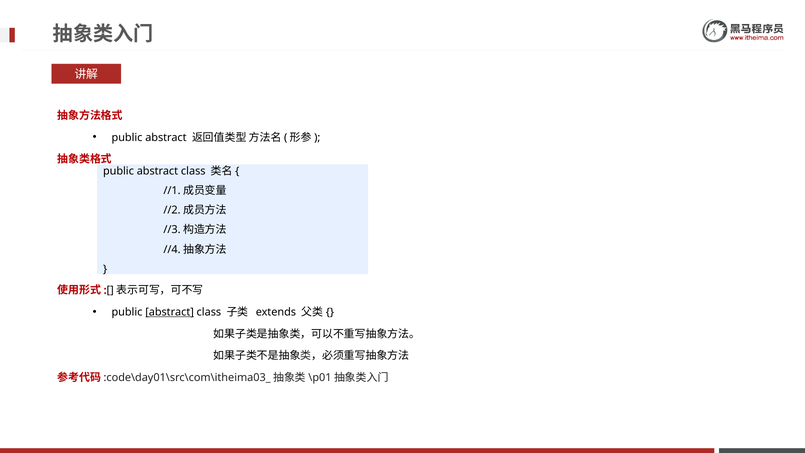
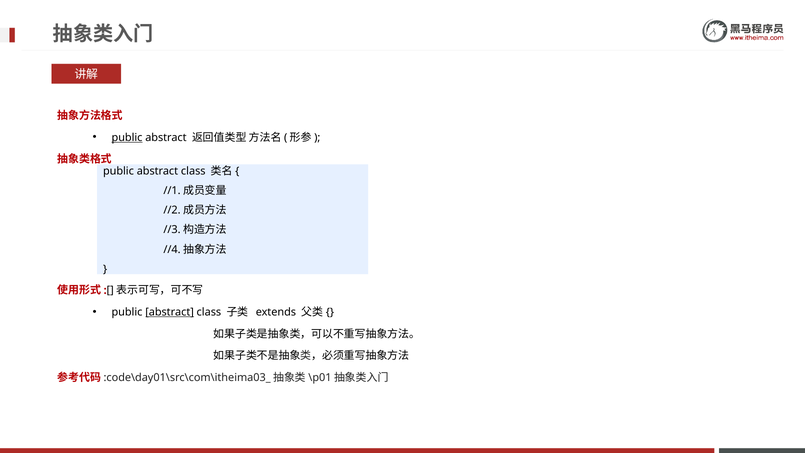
public underline: none -> present (127, 137)
